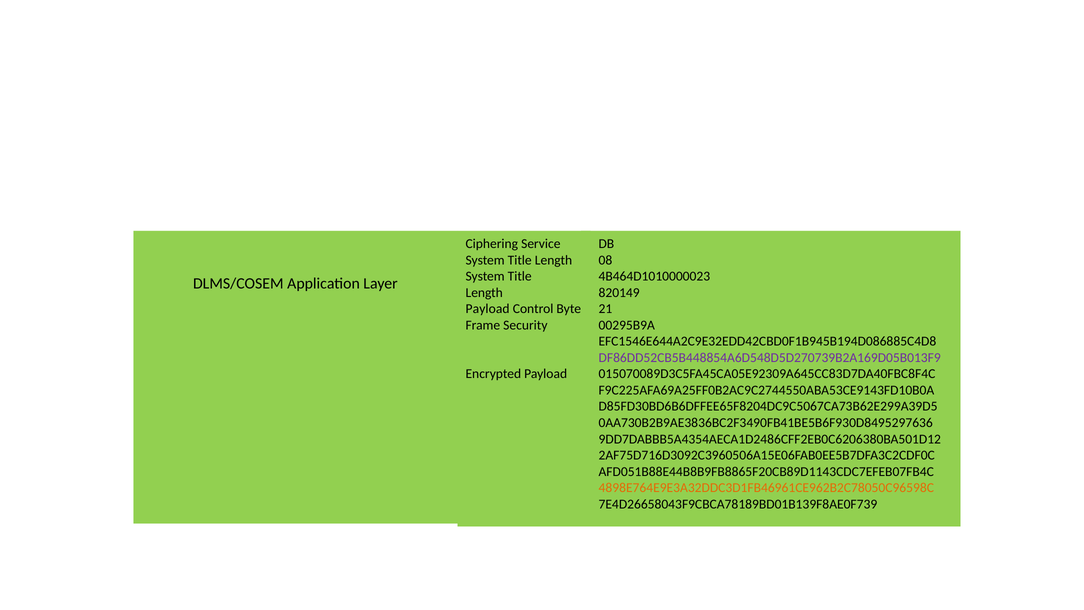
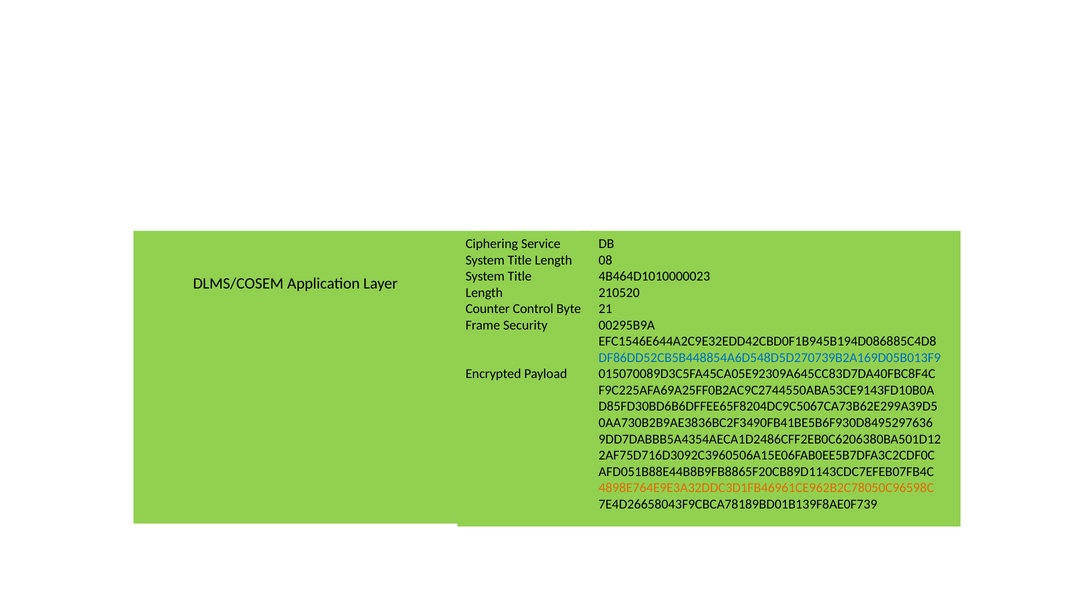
820149: 820149 -> 210520 (619, 293)
Payload: Payload -> Counter (488, 309)
DF86DD52CB5B448854A6D548D5D270739B2A169D05B013F9 colour: purple -> blue (770, 358)
